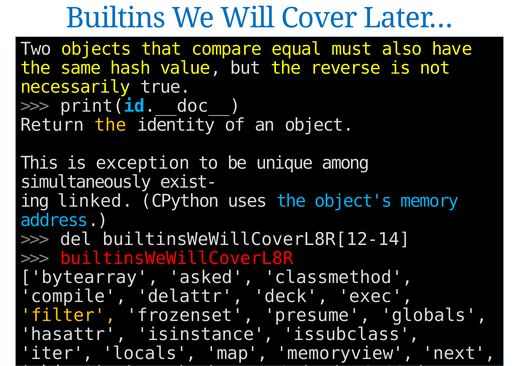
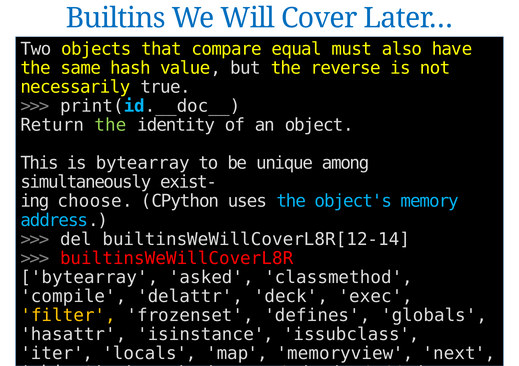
the colour: yellow -> light green (111, 125)
is exception: exception -> bytearray (143, 163)
linked: linked -> choose (95, 201)
presume: presume -> defines (317, 315)
